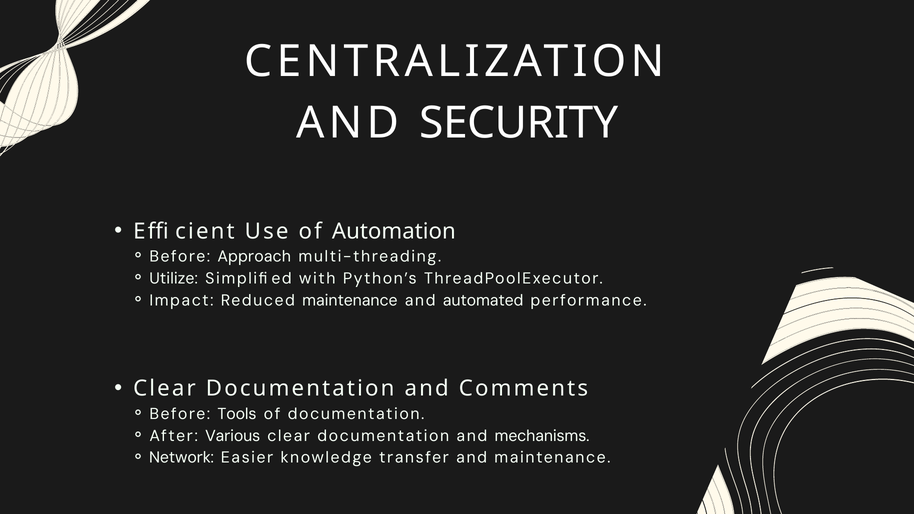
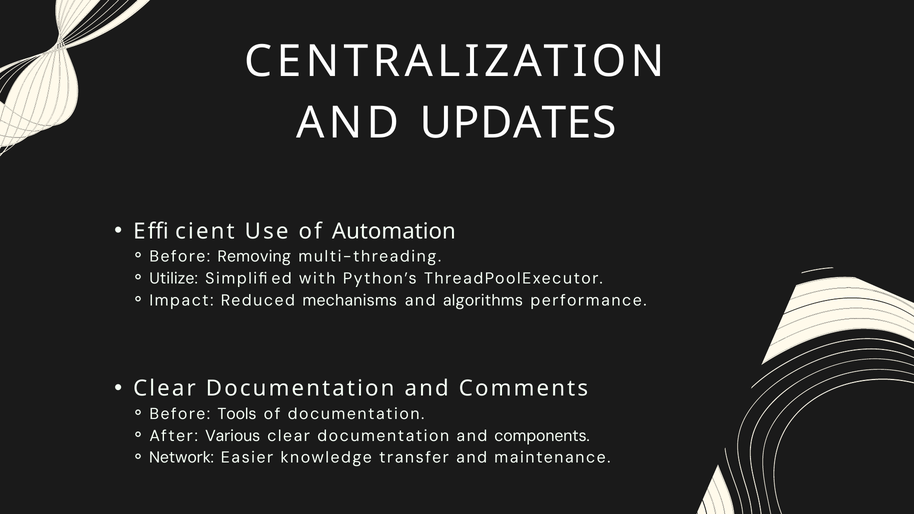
SECURITY: SECURITY -> UPDATES (518, 123)
Approach: Approach -> Removing (254, 257)
Reduced maintenance: maintenance -> mechanisms (350, 300)
automated: automated -> algorithms (483, 300)
mechanisms: mechanisms -> components (542, 436)
